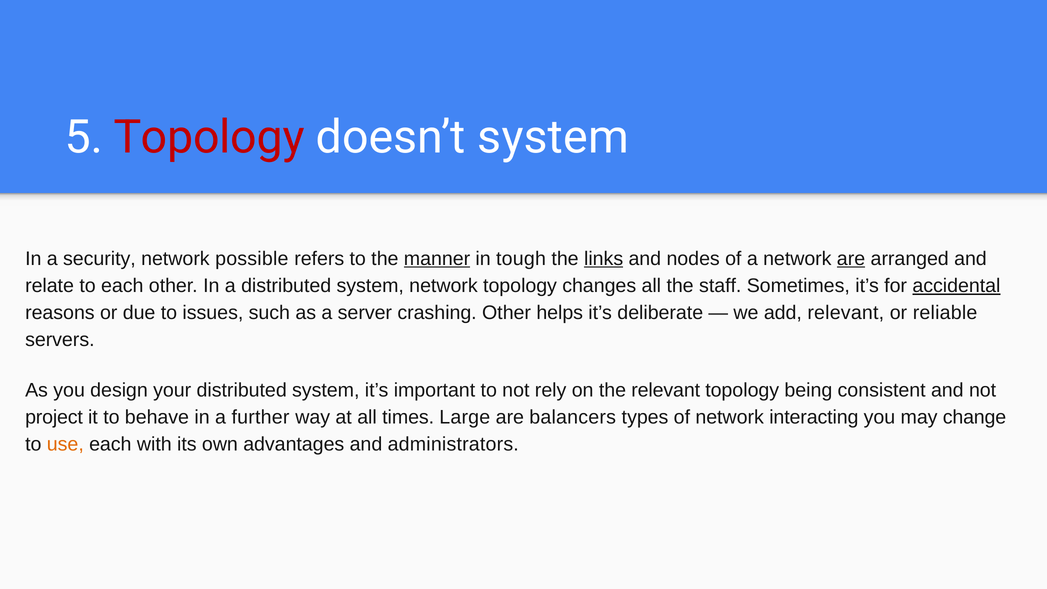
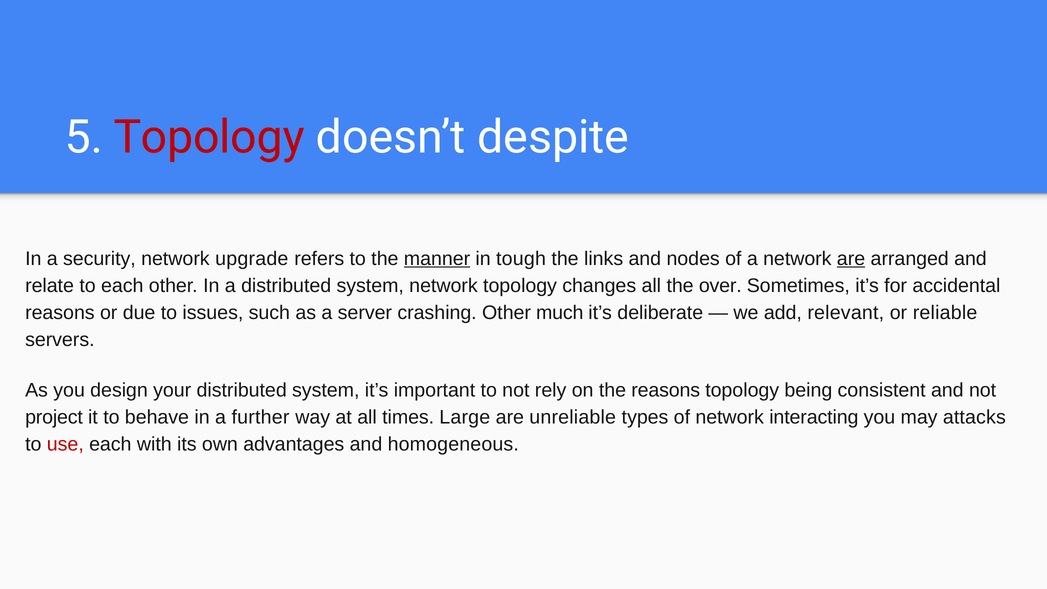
doesn’t system: system -> despite (553, 137)
possible: possible -> upgrade (252, 259)
links underline: present -> none (604, 259)
staff: staff -> over (720, 286)
accidental underline: present -> none (956, 286)
helps: helps -> much (560, 313)
the relevant: relevant -> reasons (666, 390)
balancers: balancers -> unreliable (573, 417)
change: change -> attacks (974, 417)
use colour: orange -> red (65, 444)
administrators: administrators -> homogeneous (453, 444)
